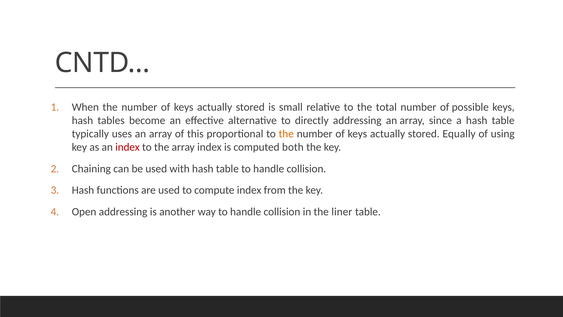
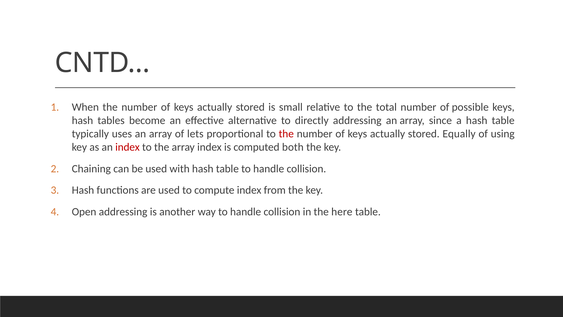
this: this -> lets (195, 134)
the colour: orange -> red (286, 134)
liner: liner -> here (342, 212)
